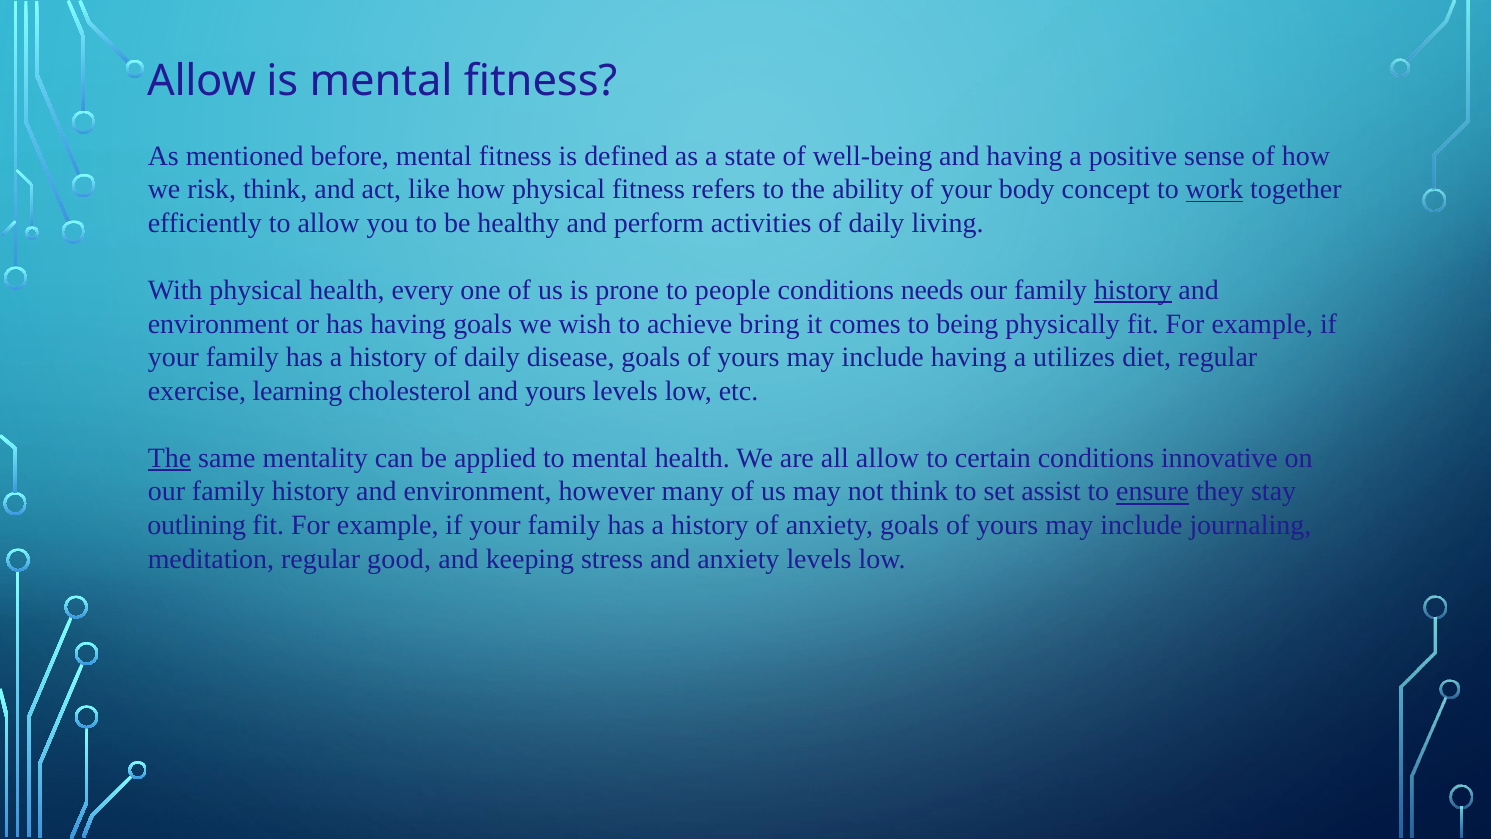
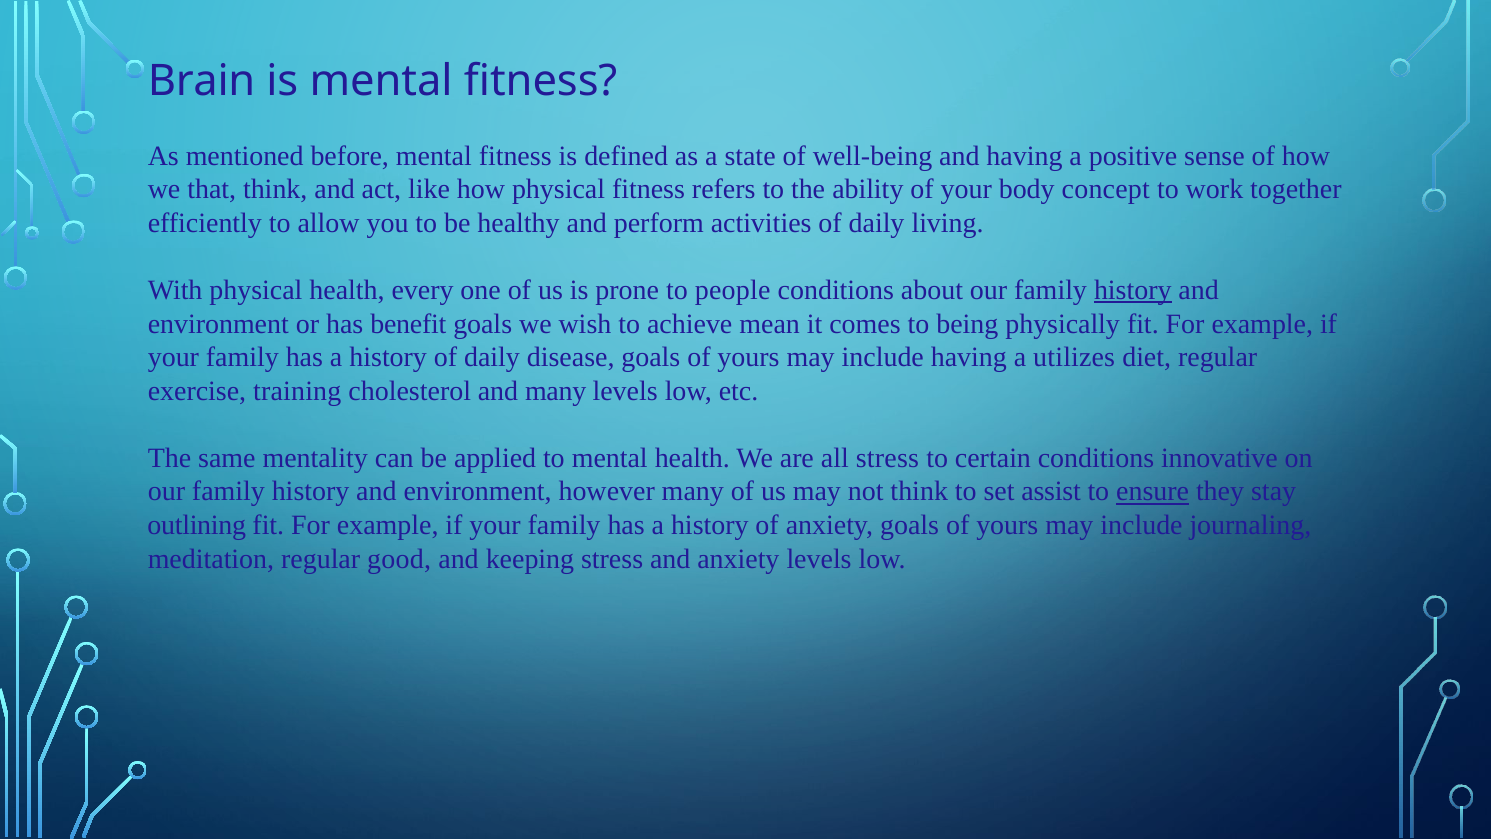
Allow: Allow -> Brain (202, 81)
risk: risk -> that (212, 190)
work underline: present -> none (1214, 190)
needs: needs -> about (932, 290)
has having: having -> benefit (408, 324)
bring: bring -> mean (770, 324)
learning: learning -> training (297, 391)
and yours: yours -> many (556, 391)
The underline: present -> none (170, 458)
all allow: allow -> stress (887, 458)
